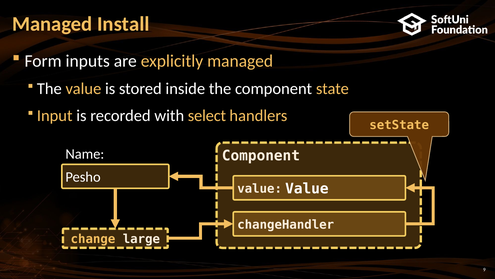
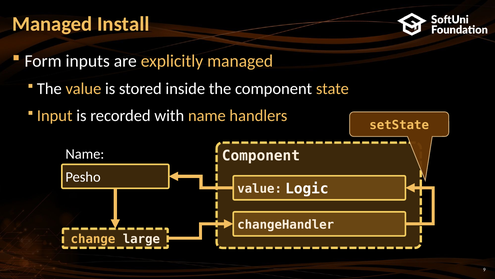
with select: select -> name (207, 116)
Value: Value -> Logic (307, 188)
